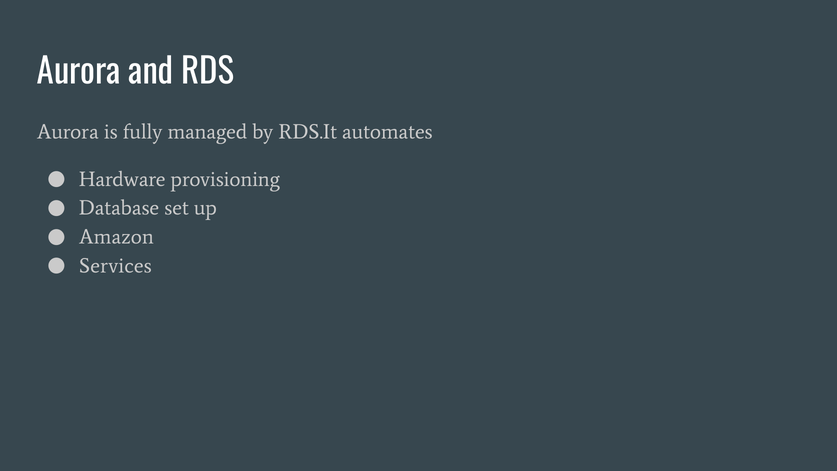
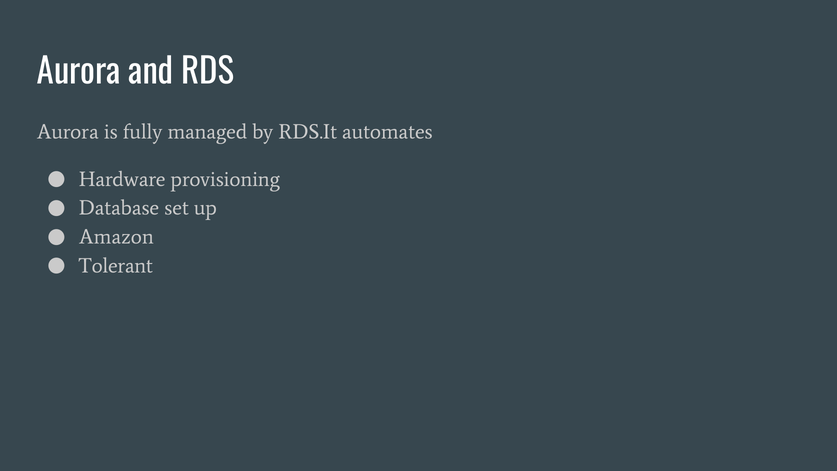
Services: Services -> Tolerant (116, 266)
